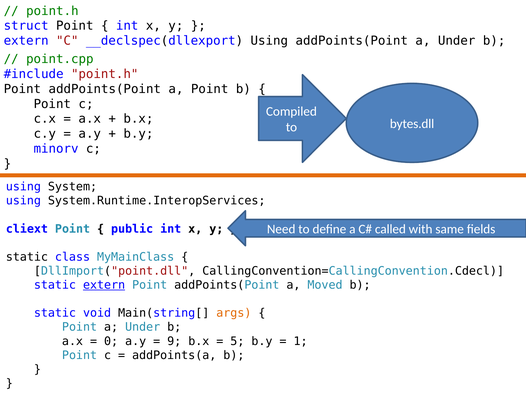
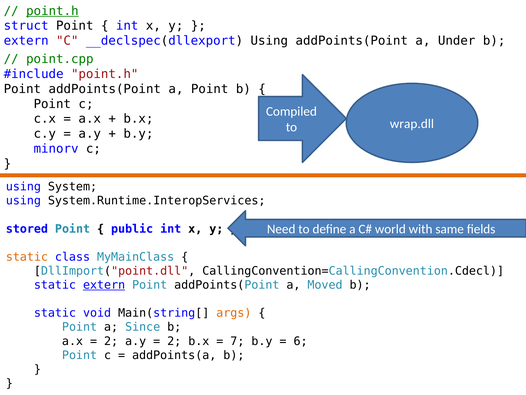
point.h underline: none -> present (52, 11)
bytes.dll: bytes.dll -> wrap.dll (412, 124)
cliext: cliext -> stored (27, 229)
called: called -> world (390, 229)
static colour: black -> orange (27, 257)
Point a Under: Under -> Since (143, 327)
0: 0 -> 2 (111, 341)
9: 9 -> 2 (174, 341)
5: 5 -> 7 (237, 341)
1: 1 -> 6 (301, 341)
